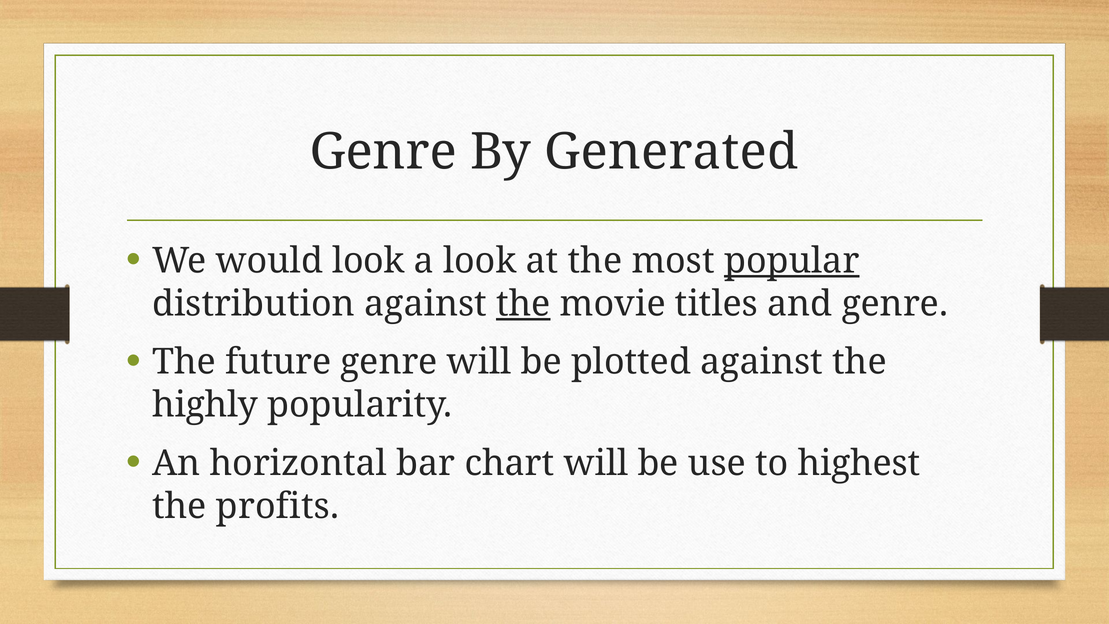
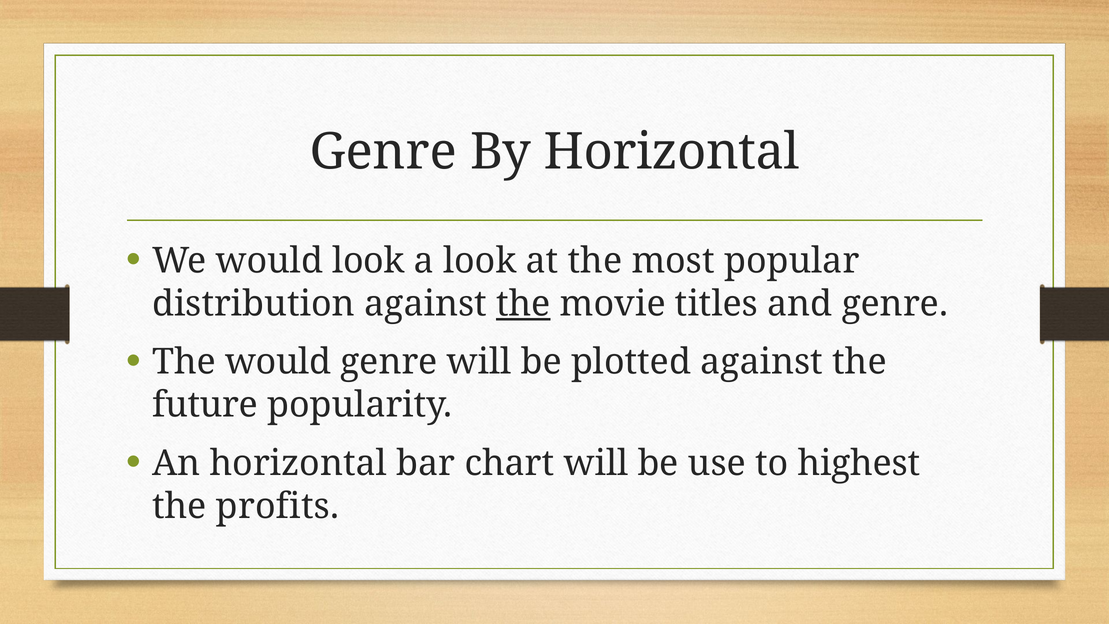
By Generated: Generated -> Horizontal (672, 152)
popular underline: present -> none (792, 261)
The future: future -> would (278, 362)
highly: highly -> future (205, 405)
